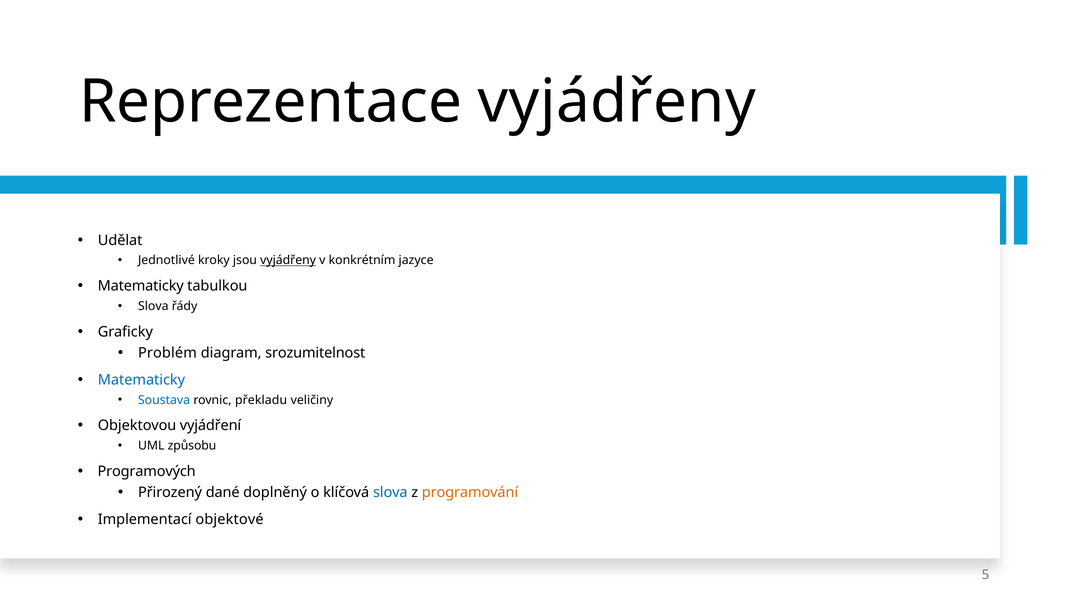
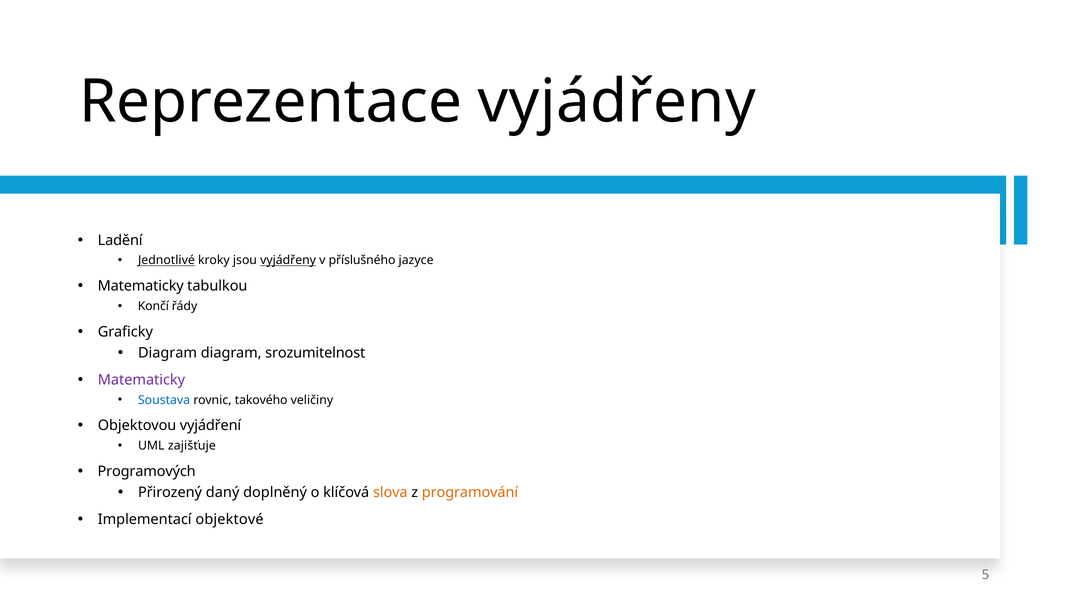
Udělat: Udělat -> Ladění (120, 240)
Jednotlivé underline: none -> present (166, 260)
konkrétním: konkrétním -> příslušného (362, 260)
Slova: Slova -> Končí (153, 306)
Problém: Problém -> Diagram (168, 353)
Matematicky colour: blue -> purple (141, 380)
překladu: překladu -> takového (261, 400)
způsobu: způsobu -> zajišťuje (192, 445)
dané: dané -> daný (223, 492)
slova colour: blue -> orange (390, 492)
